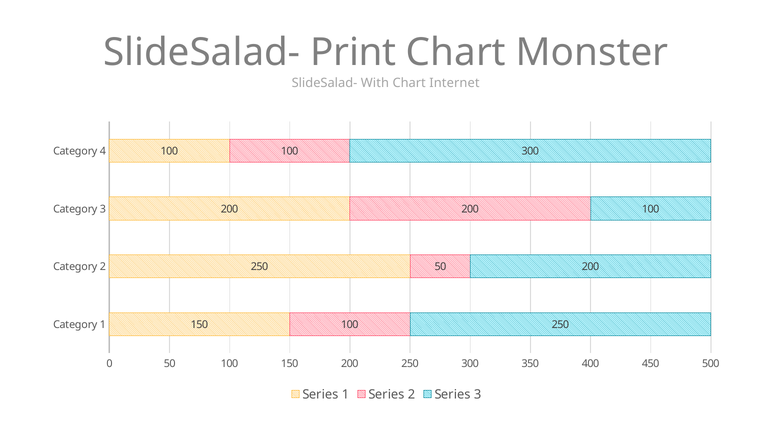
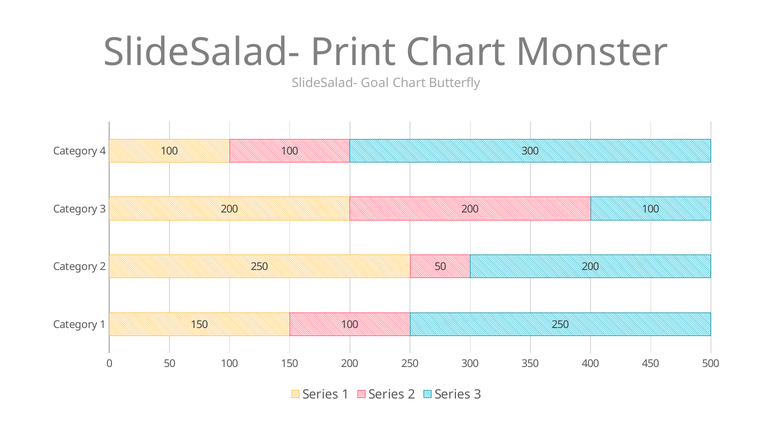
With: With -> Goal (375, 83)
Internet: Internet -> Butterfly (455, 83)
